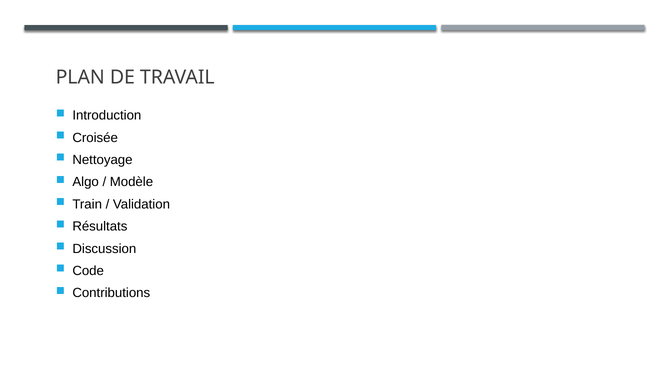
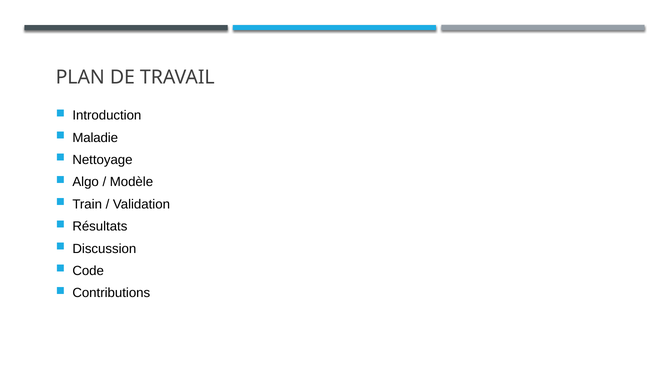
Croisée: Croisée -> Maladie (95, 138)
